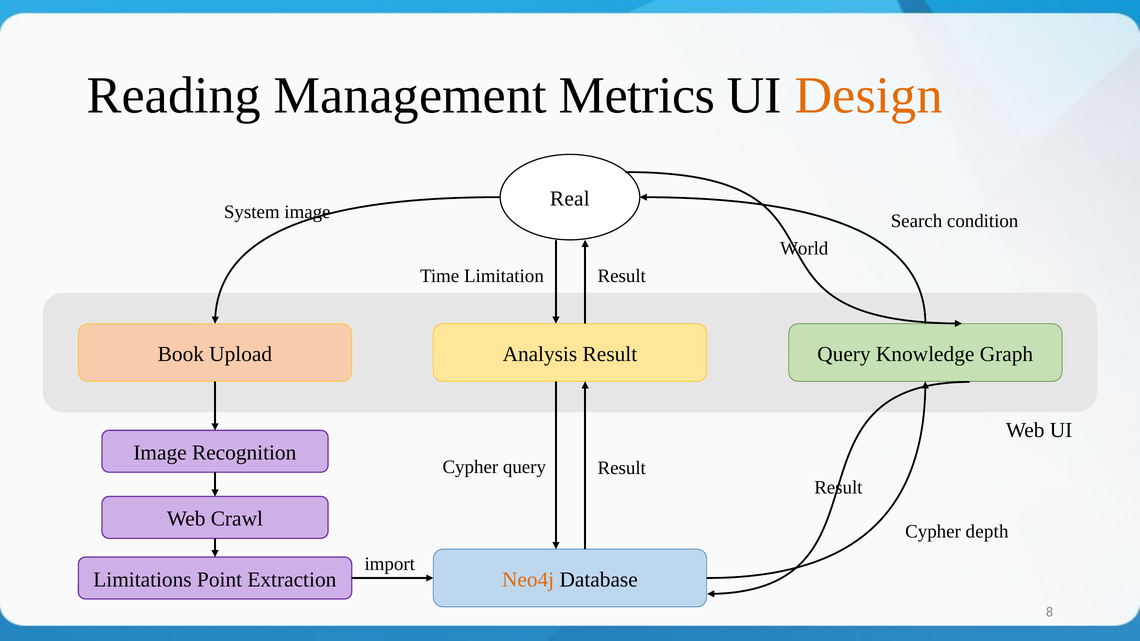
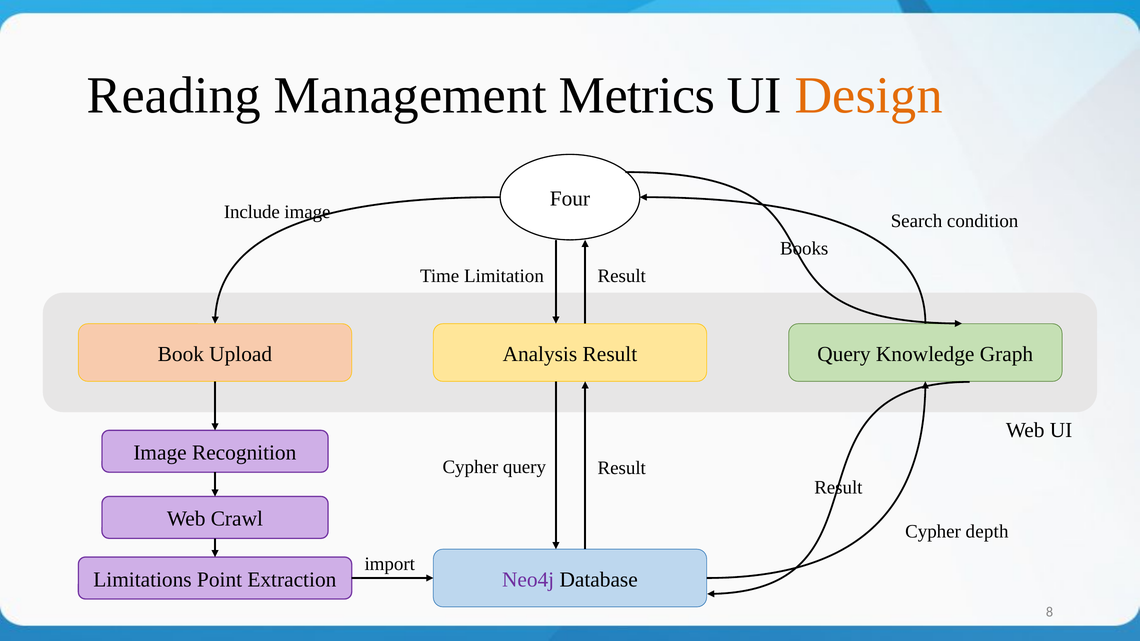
Real: Real -> Four (570, 199)
System: System -> Include (252, 212)
World: World -> Books (804, 249)
Neo4j colour: orange -> purple (528, 580)
